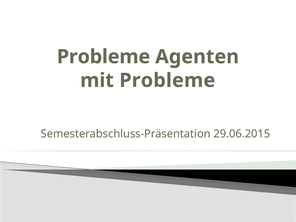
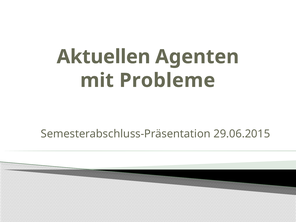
Probleme: Probleme -> Aktuellen (104, 57)
